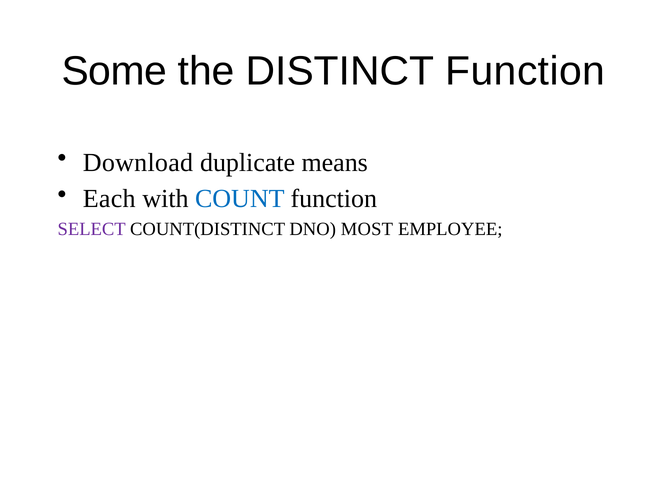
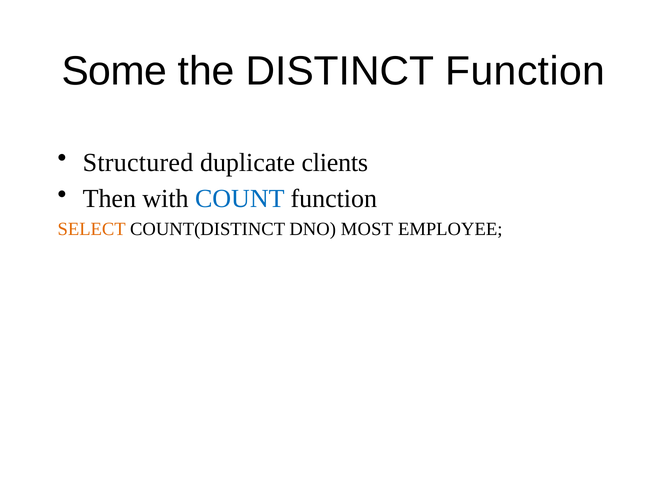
Download: Download -> Structured (138, 162)
means: means -> clients (335, 162)
Each: Each -> Then (109, 199)
SELECT colour: purple -> orange (92, 229)
